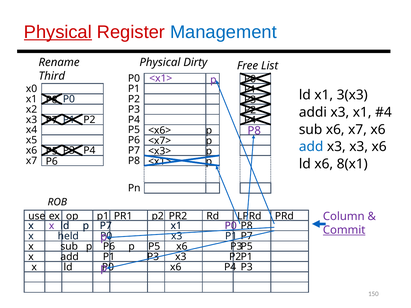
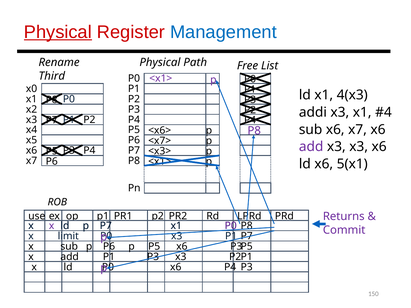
Dirty: Dirty -> Path (195, 62)
3(x3: 3(x3 -> 4(x3 (352, 95)
add colour: blue -> purple (311, 147)
8(x1: 8(x1 -> 5(x1 (352, 164)
Column: Column -> Returns (344, 217)
Commit underline: present -> none (344, 230)
held: held -> limit (68, 236)
